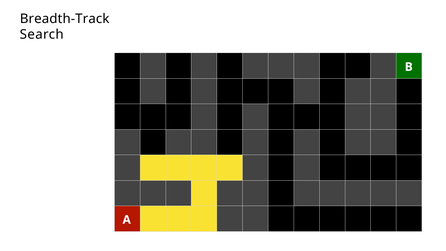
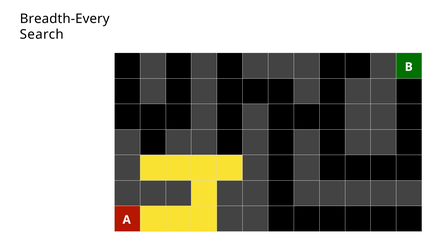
Breadth-Track: Breadth-Track -> Breadth-Every (65, 19)
